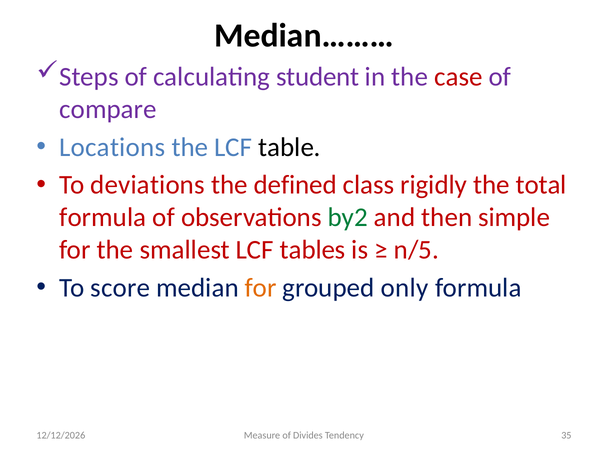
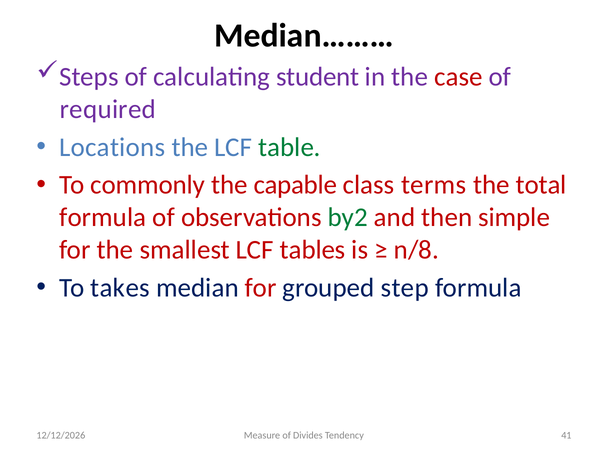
compare: compare -> required (108, 109)
table colour: black -> green (290, 147)
deviations: deviations -> commonly (148, 185)
defined: defined -> capable (295, 185)
rigidly: rigidly -> terms (434, 185)
n/5: n/5 -> n/8 (416, 250)
score: score -> takes (120, 288)
for colour: orange -> red (261, 288)
only: only -> step (405, 288)
35: 35 -> 41 (566, 435)
